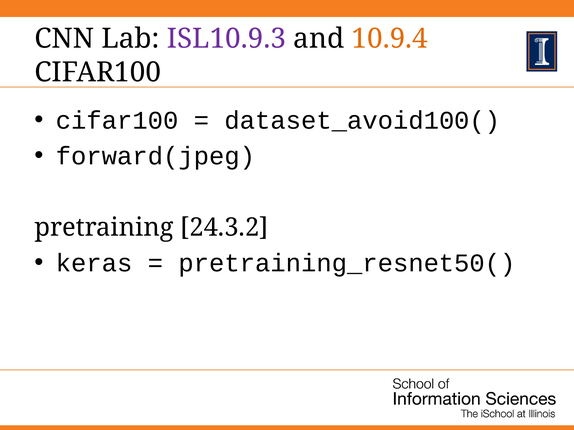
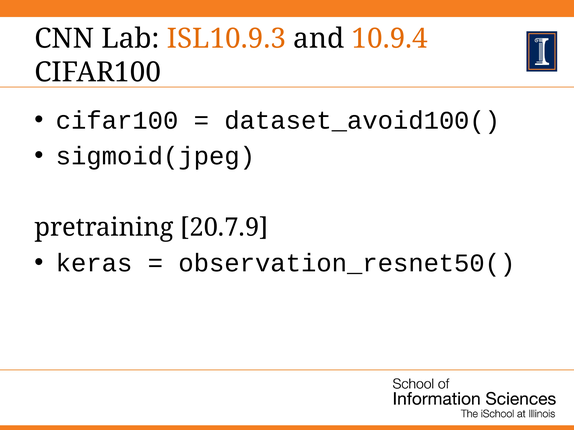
ISL10.9.3 colour: purple -> orange (226, 39)
forward(jpeg: forward(jpeg -> sigmoid(jpeg (156, 156)
24.3.2: 24.3.2 -> 20.7.9 (224, 228)
pretraining_resnet50(: pretraining_resnet50( -> observation_resnet50( (347, 263)
